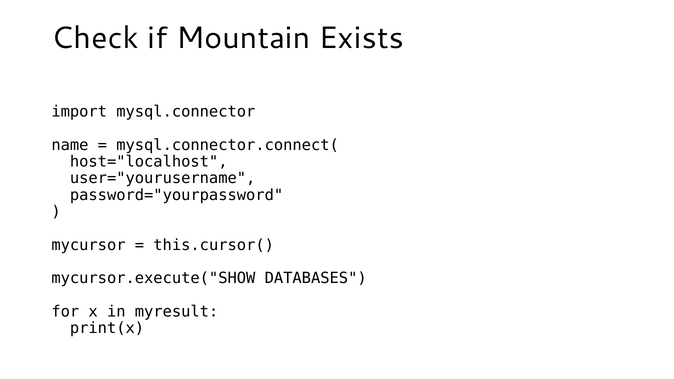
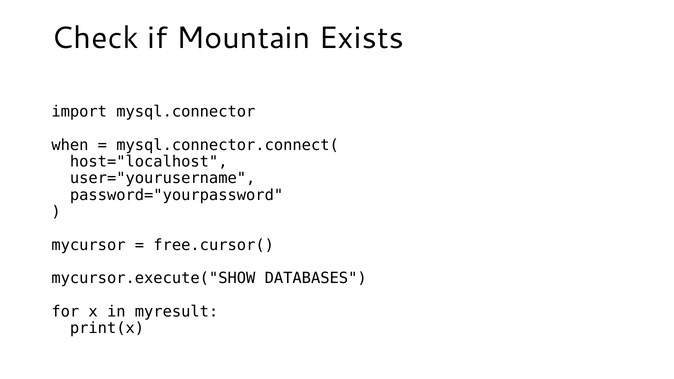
name: name -> when (70, 145)
this.cursor(: this.cursor( -> free.cursor( (214, 245)
